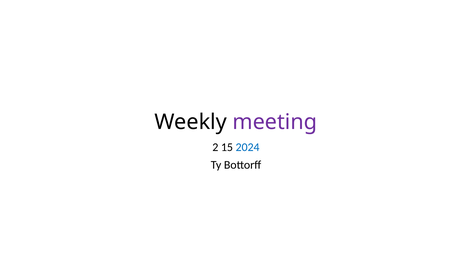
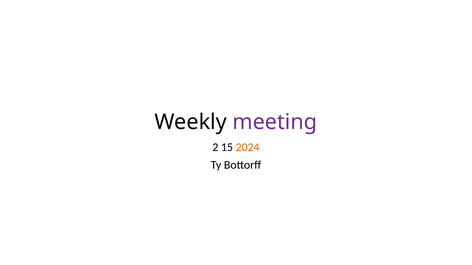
2024 colour: blue -> orange (248, 148)
